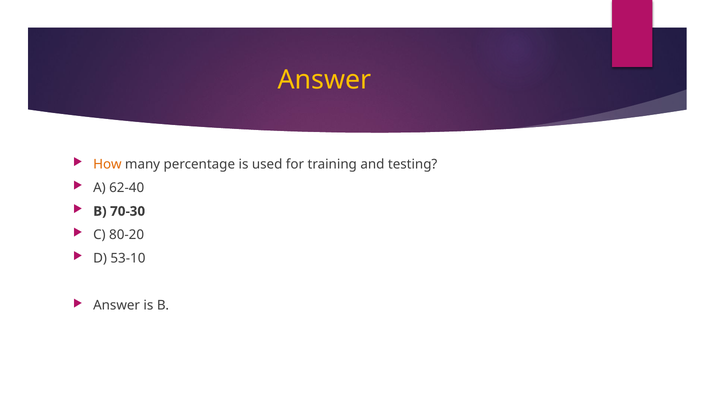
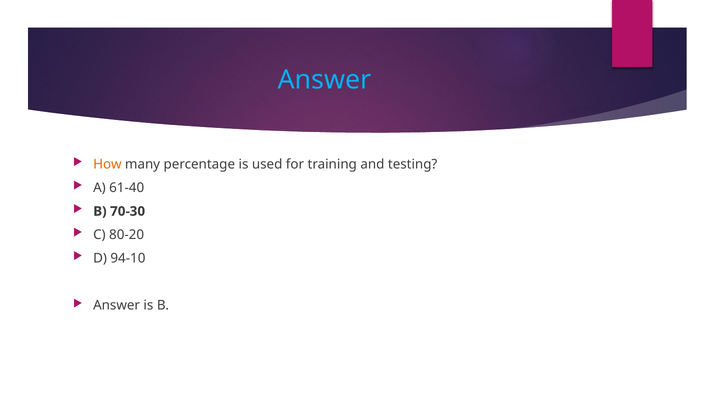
Answer colour: yellow -> light blue (325, 80)
62-40: 62-40 -> 61-40 (127, 188)
53-10: 53-10 -> 94-10 (128, 259)
